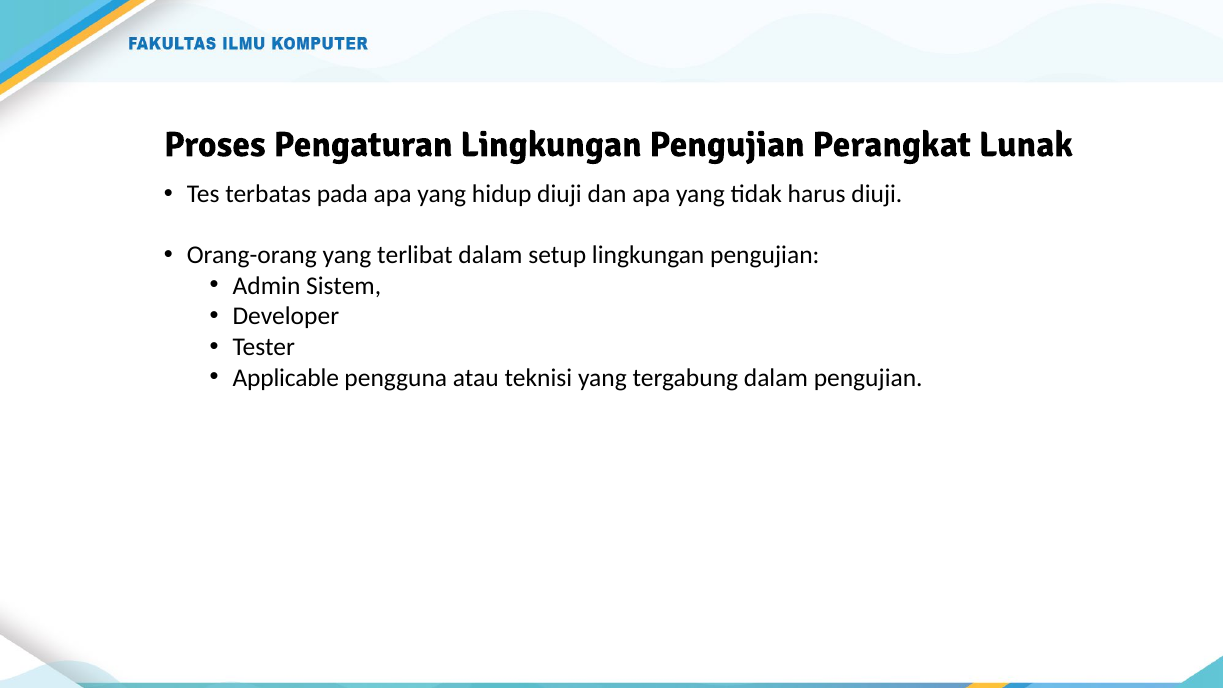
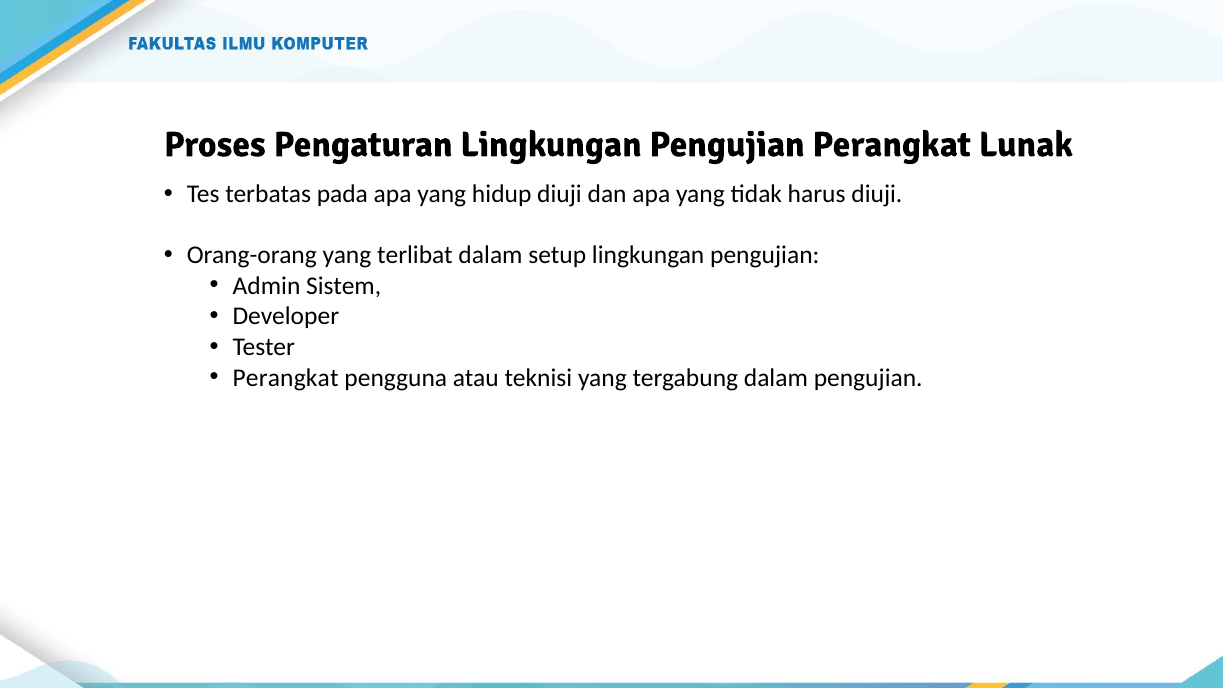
Applicable: Applicable -> Perangkat (286, 378)
